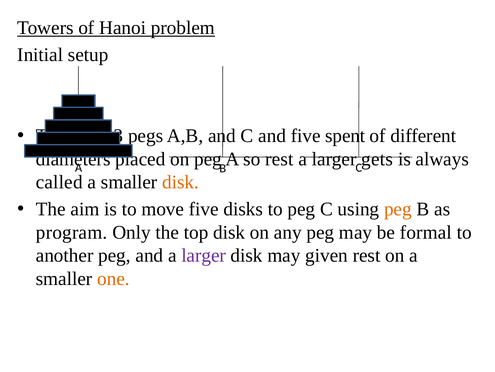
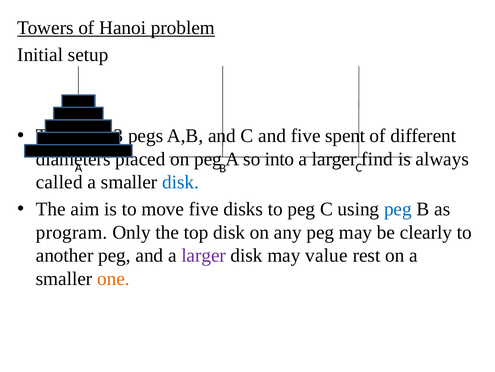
so rest: rest -> into (280, 159)
gets: gets -> find (377, 159)
disk colour: orange -> blue (181, 182)
peg colour: orange -> blue (398, 209)
formal: formal -> clearly (426, 232)
given: given -> value (326, 255)
